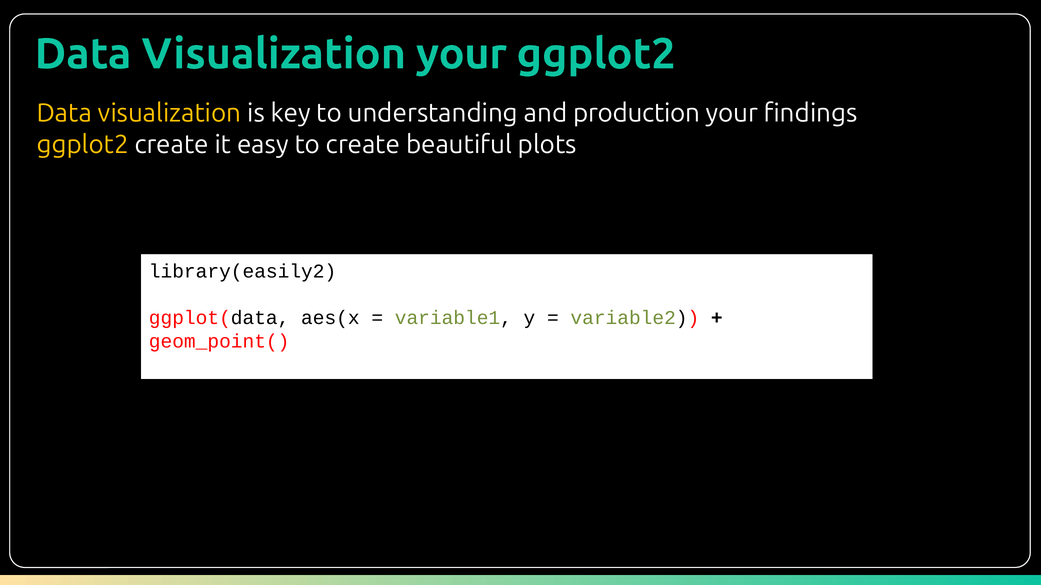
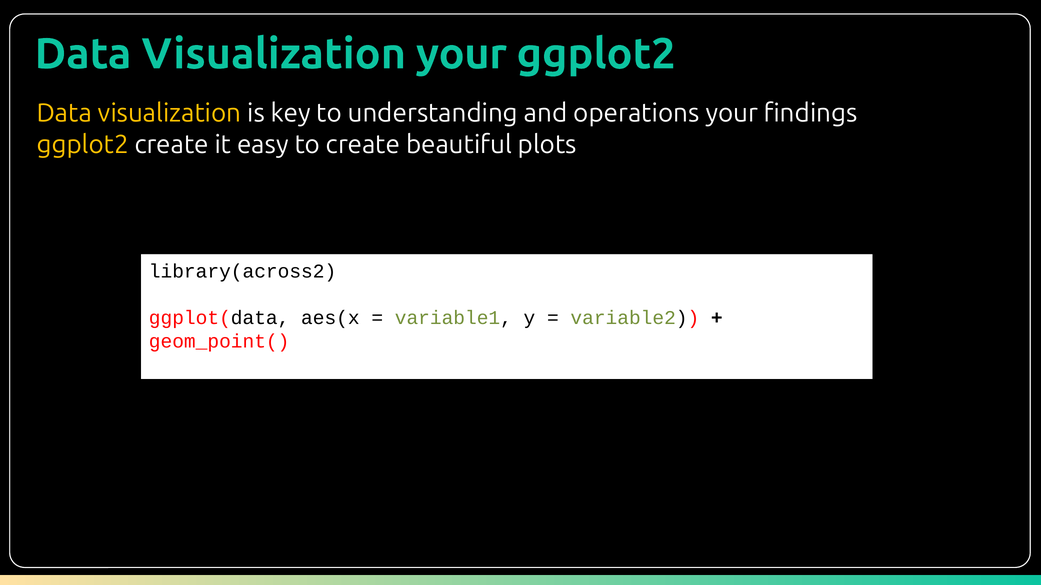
production: production -> operations (636, 113)
library(easily2: library(easily2 -> library(across2 (243, 271)
